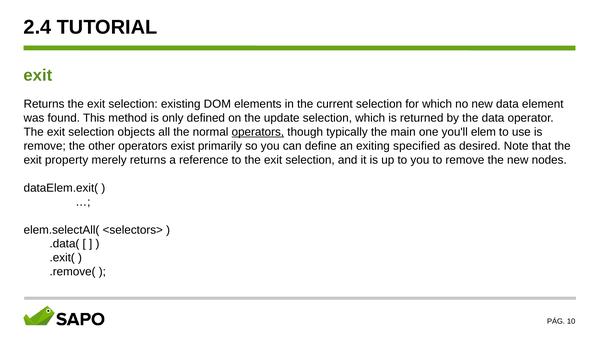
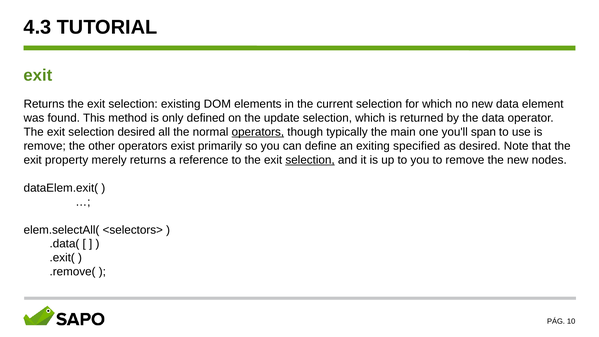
2.4: 2.4 -> 4.3 (37, 27)
selection objects: objects -> desired (136, 132)
elem: elem -> span (483, 132)
selection underline: none -> present (310, 160)
